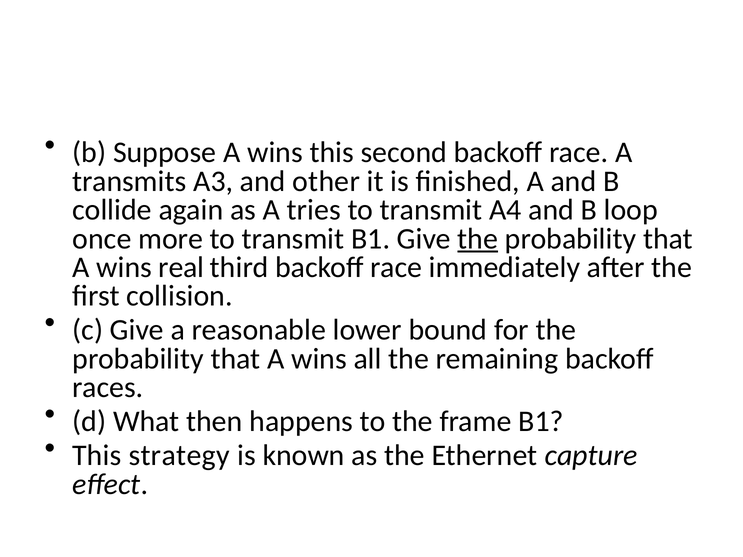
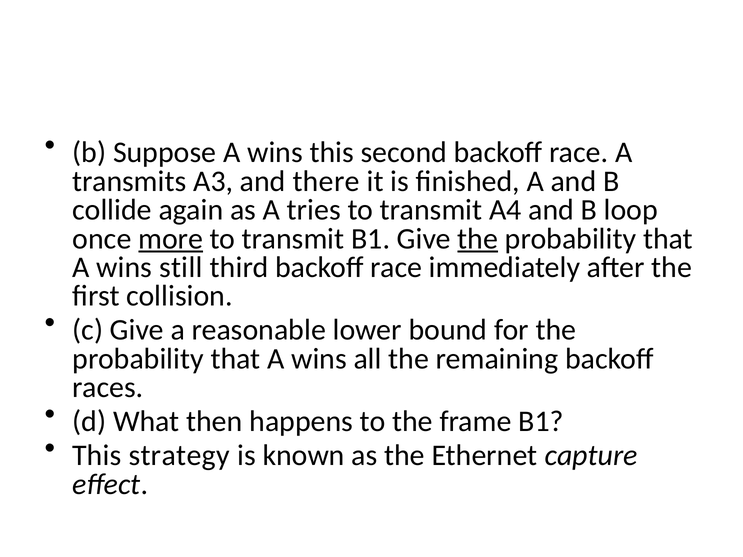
other: other -> there (326, 181)
more underline: none -> present (171, 239)
real: real -> still (181, 267)
